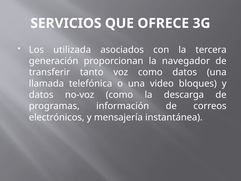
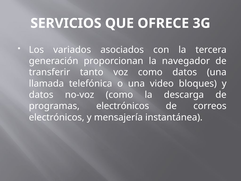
utilizada: utilizada -> variados (72, 50)
programas información: información -> electrónicos (123, 106)
